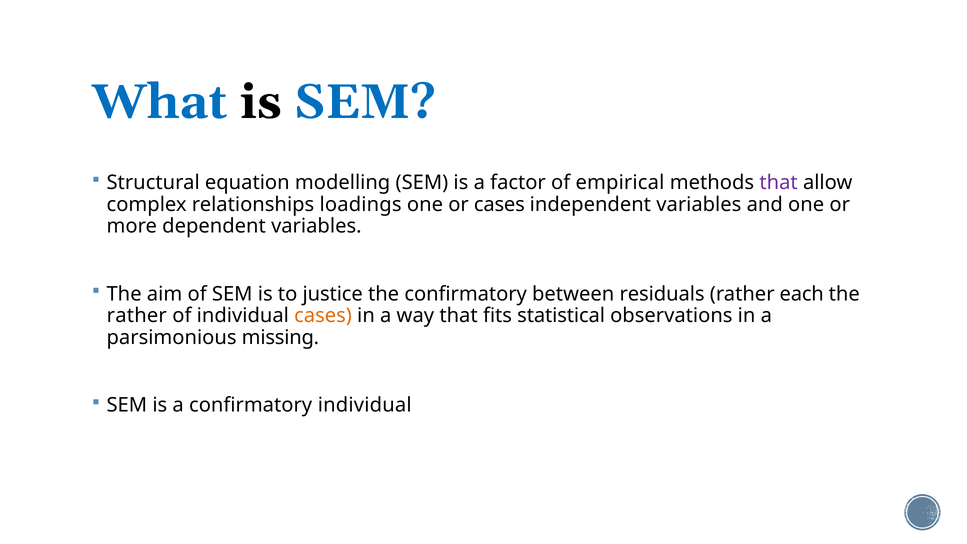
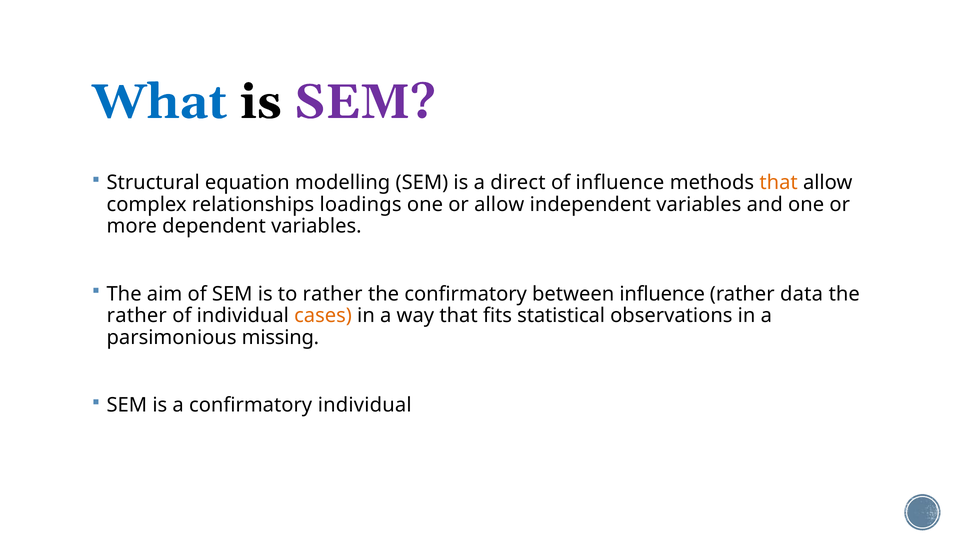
SEM colour: blue -> purple (365, 102)
factor: factor -> direct (518, 183)
of empirical: empirical -> influence (620, 183)
that colour: purple -> orange (779, 183)
or cases: cases -> allow (499, 204)
to justice: justice -> rather (333, 294)
between residuals: residuals -> influence (662, 294)
each: each -> data (802, 294)
